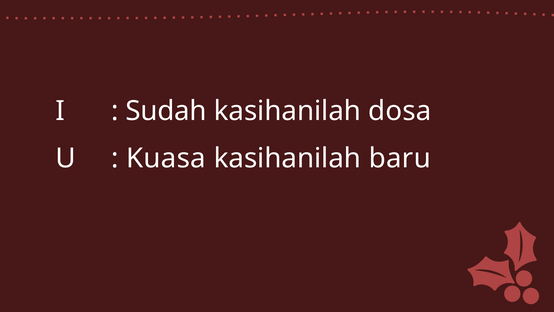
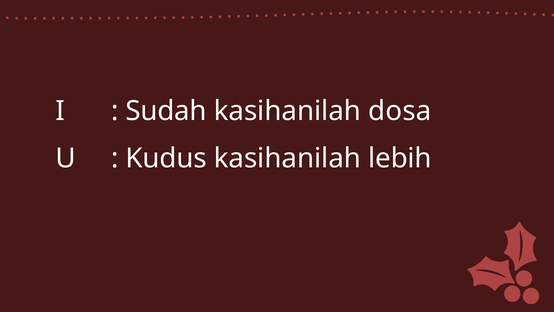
Kuasa: Kuasa -> Kudus (166, 158)
baru: baru -> lebih (400, 158)
